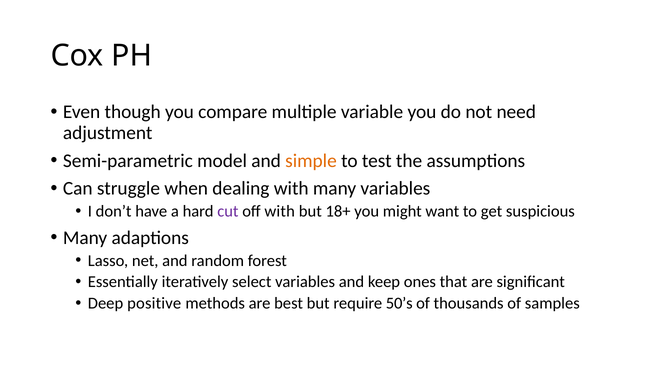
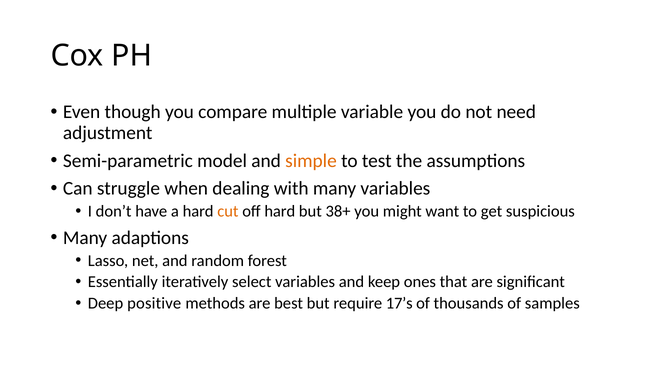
cut colour: purple -> orange (228, 211)
off with: with -> hard (280, 211)
18+: 18+ -> 38+ (338, 211)
50’s: 50’s -> 17’s (399, 303)
